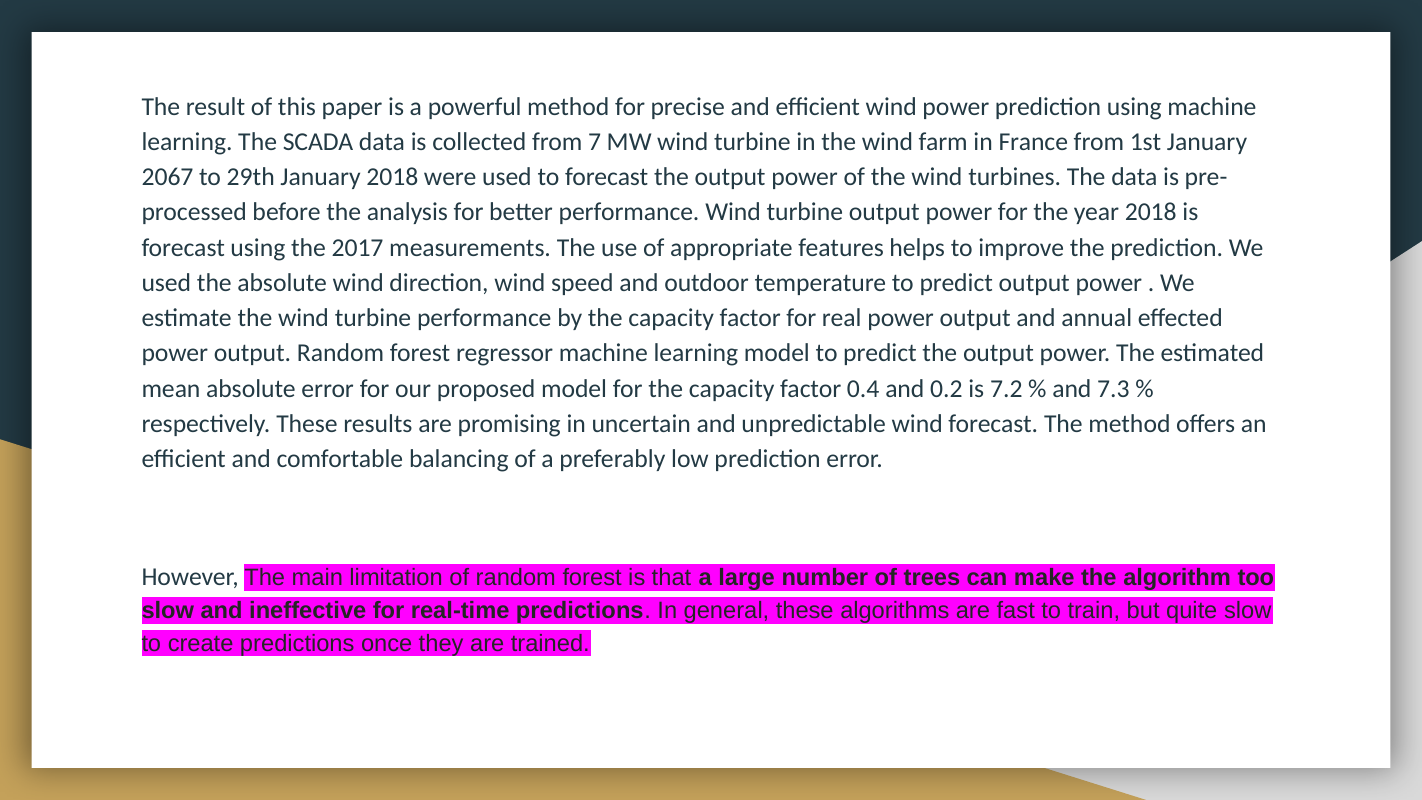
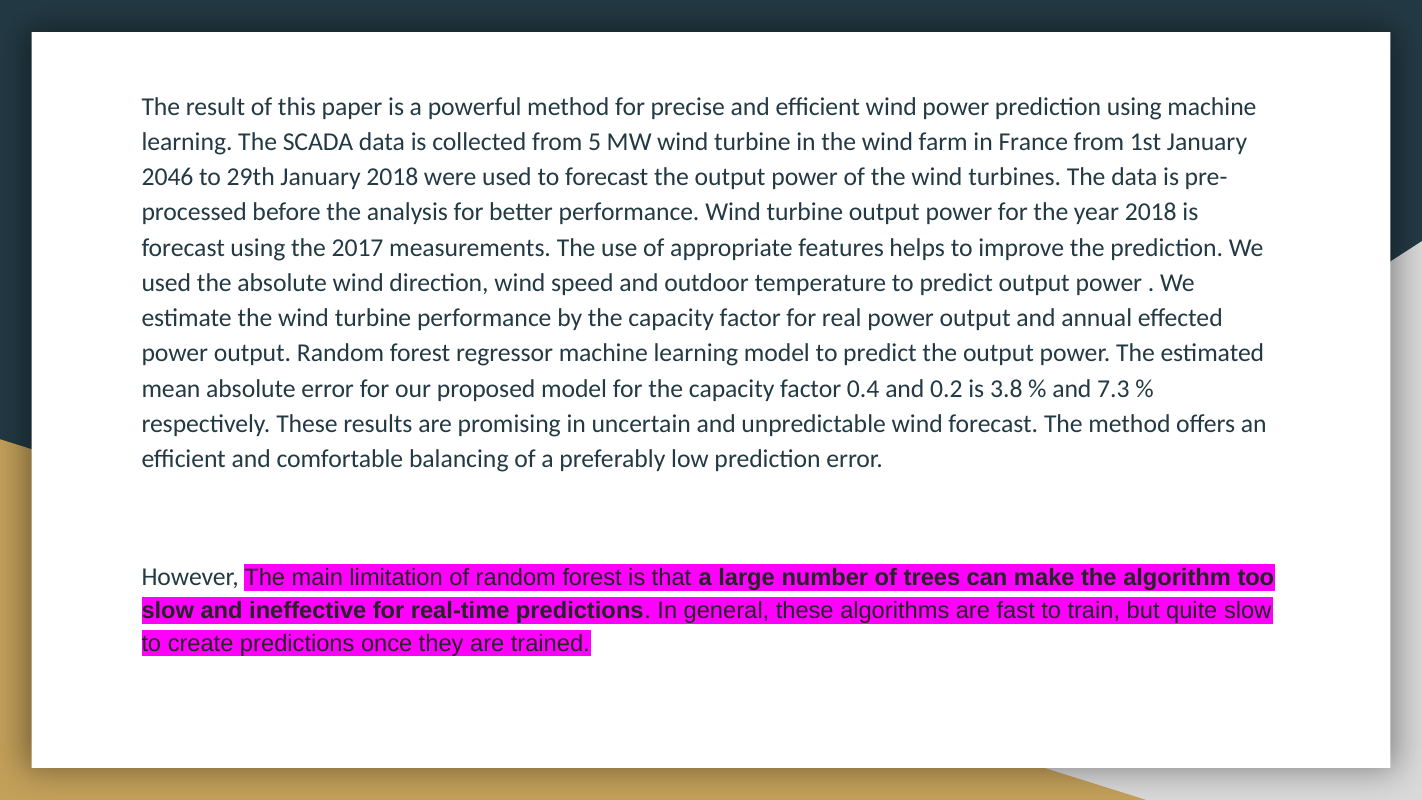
7: 7 -> 5 (595, 142)
2067: 2067 -> 2046 (168, 177)
7.2: 7.2 -> 3.8 (1006, 389)
